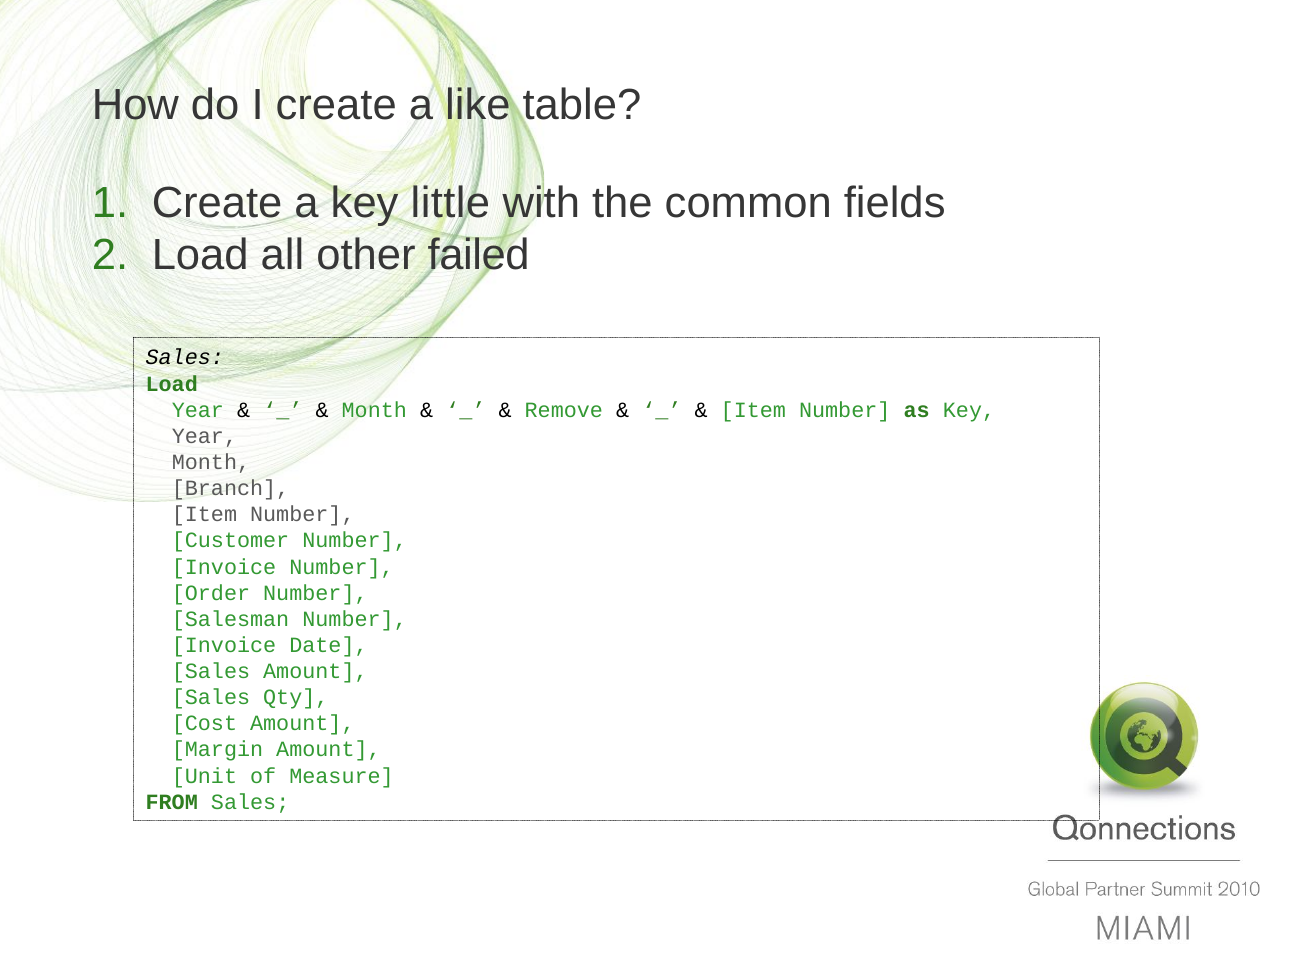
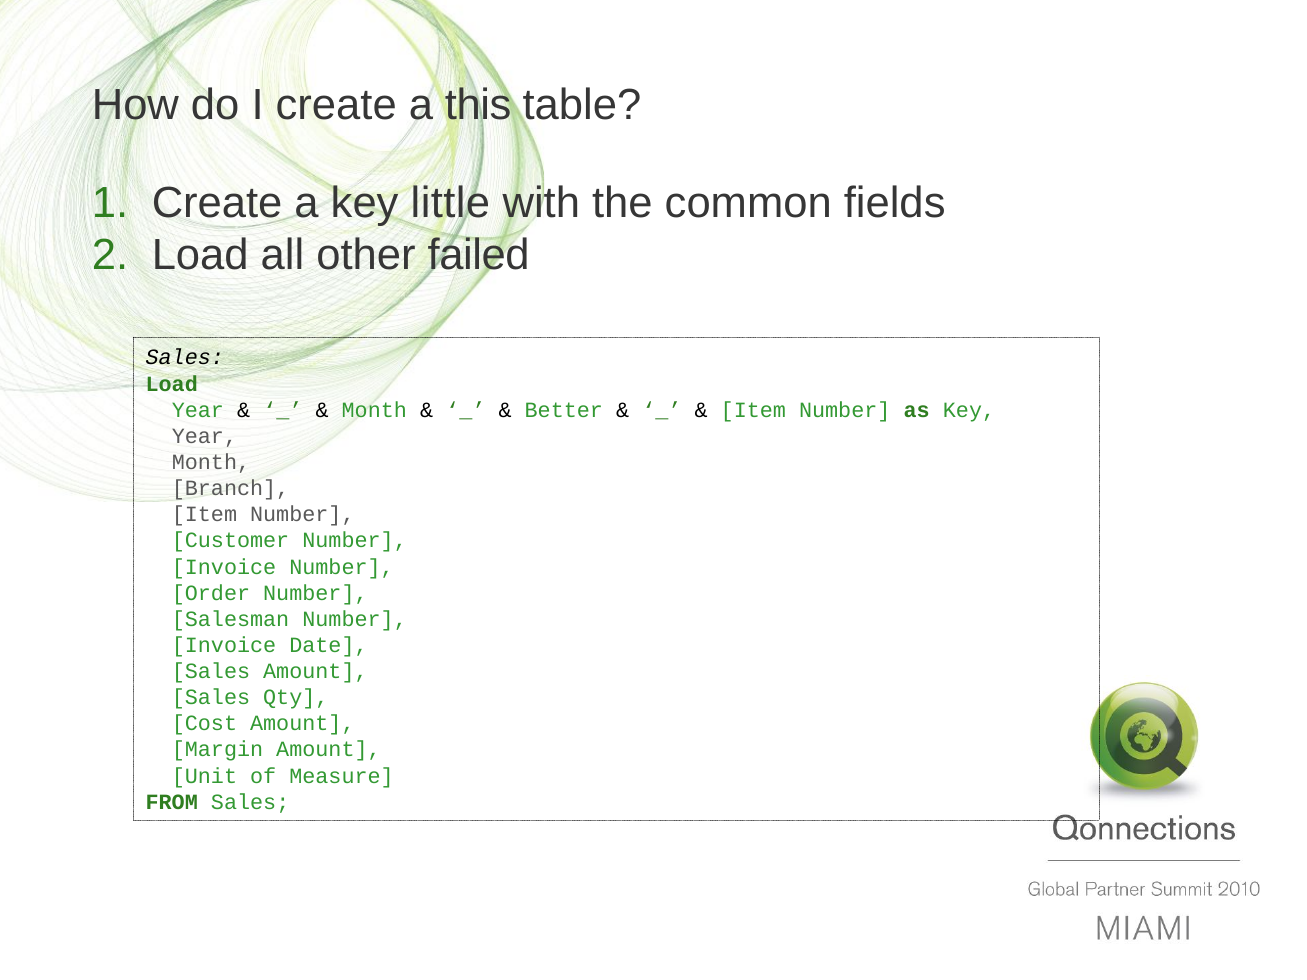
like: like -> this (478, 106)
Remove: Remove -> Better (564, 410)
